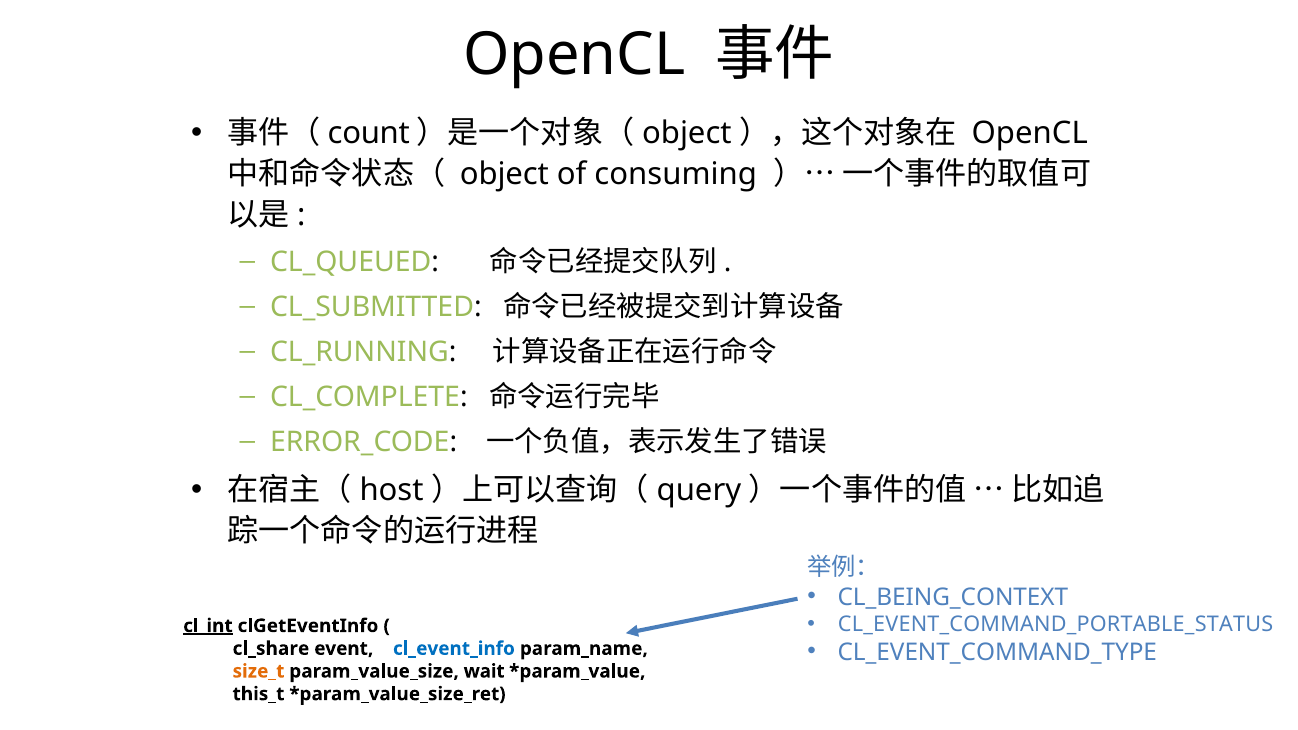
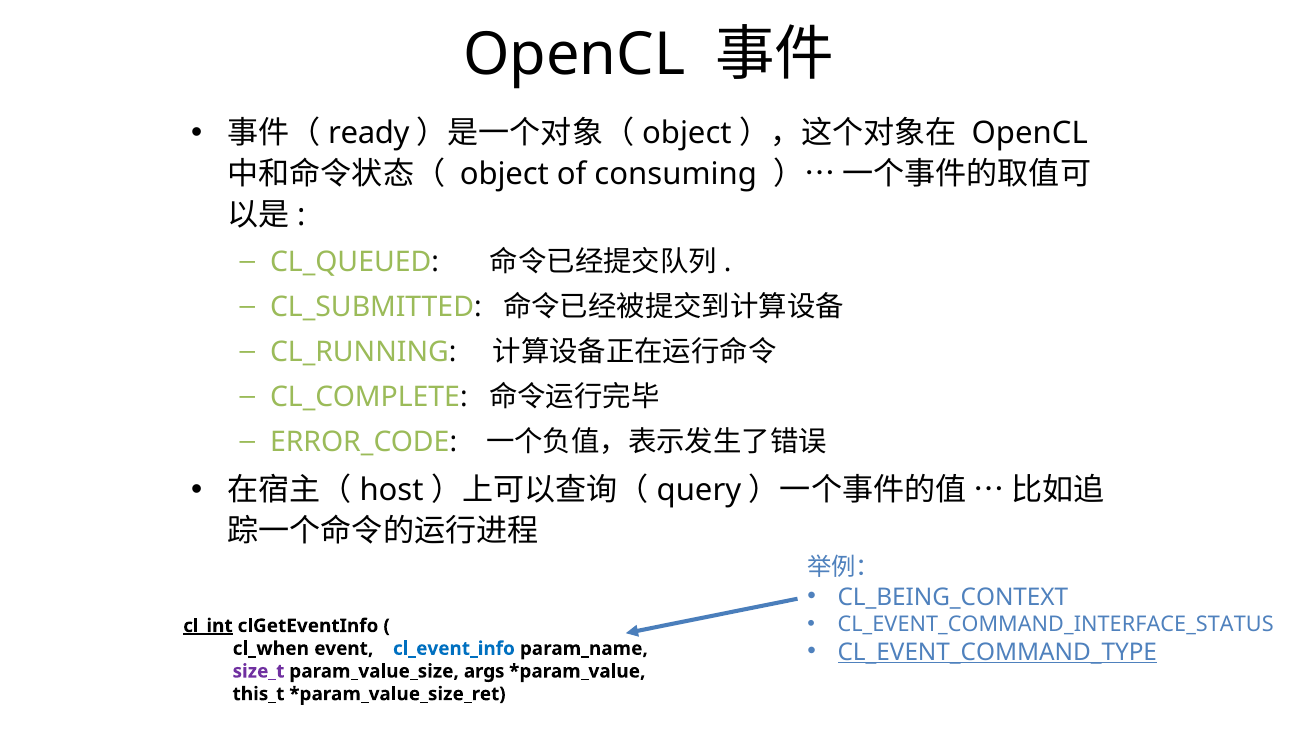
count: count -> ready (369, 134)
CL_EVENT_COMMAND_PORTABLE_STATUS: CL_EVENT_COMMAND_PORTABLE_STATUS -> CL_EVENT_COMMAND_INTERFACE_STATUS (1056, 625)
CL_EVENT_COMMAND_TYPE underline: none -> present (997, 652)
cl_share: cl_share -> cl_when (271, 649)
size_t colour: orange -> purple (258, 671)
wait: wait -> args (484, 671)
